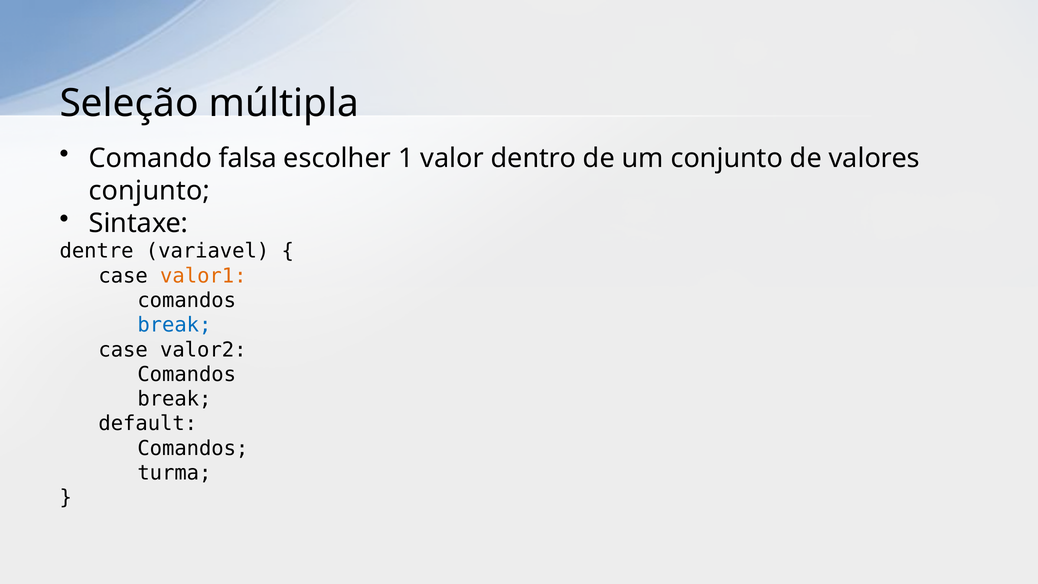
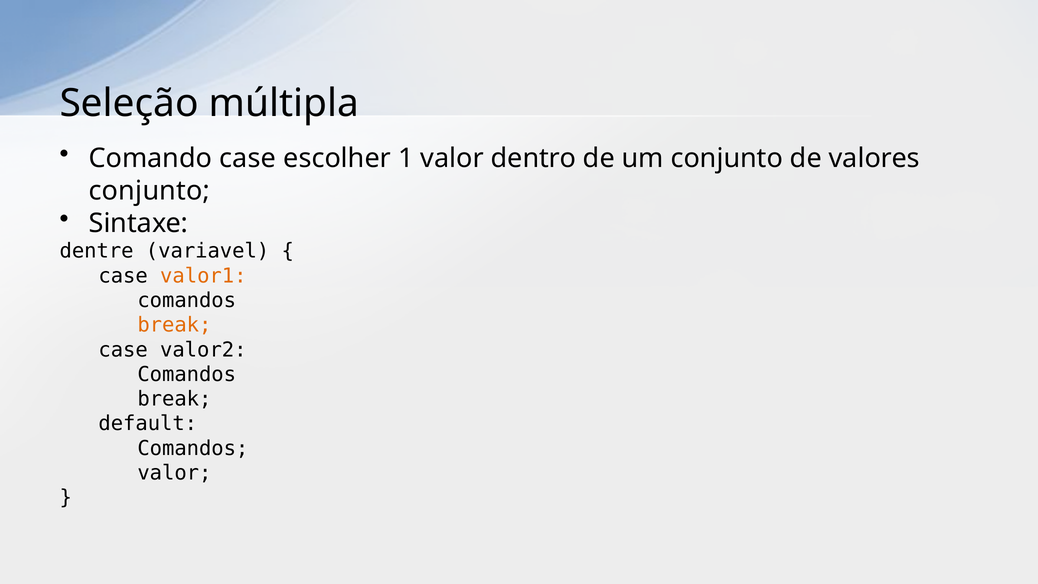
Comando falsa: falsa -> case (248, 158)
break colour: blue -> orange (174, 325)
turma: turma -> valor (174, 473)
